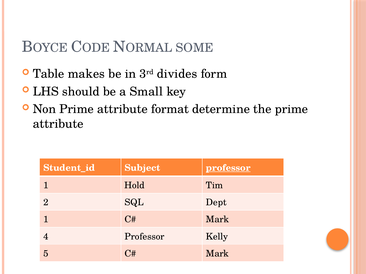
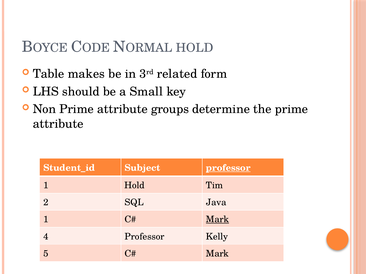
SOME: SOME -> HOLD (195, 48)
divides: divides -> related (177, 74)
format: format -> groups (170, 109)
Dept: Dept -> Java (216, 203)
Mark underline: none -> present (217, 220)
